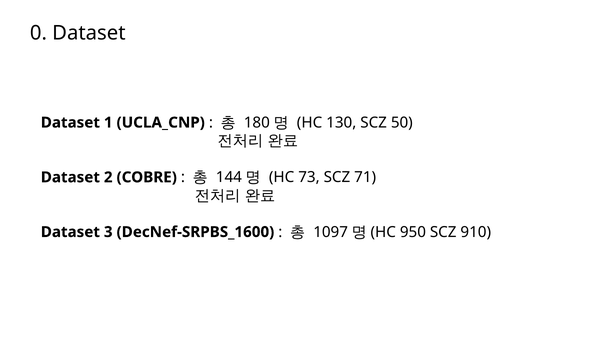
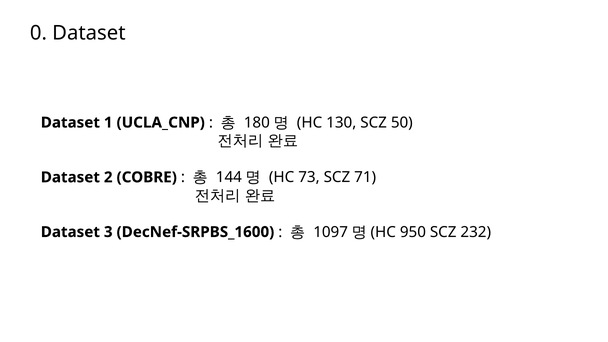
910: 910 -> 232 (476, 232)
